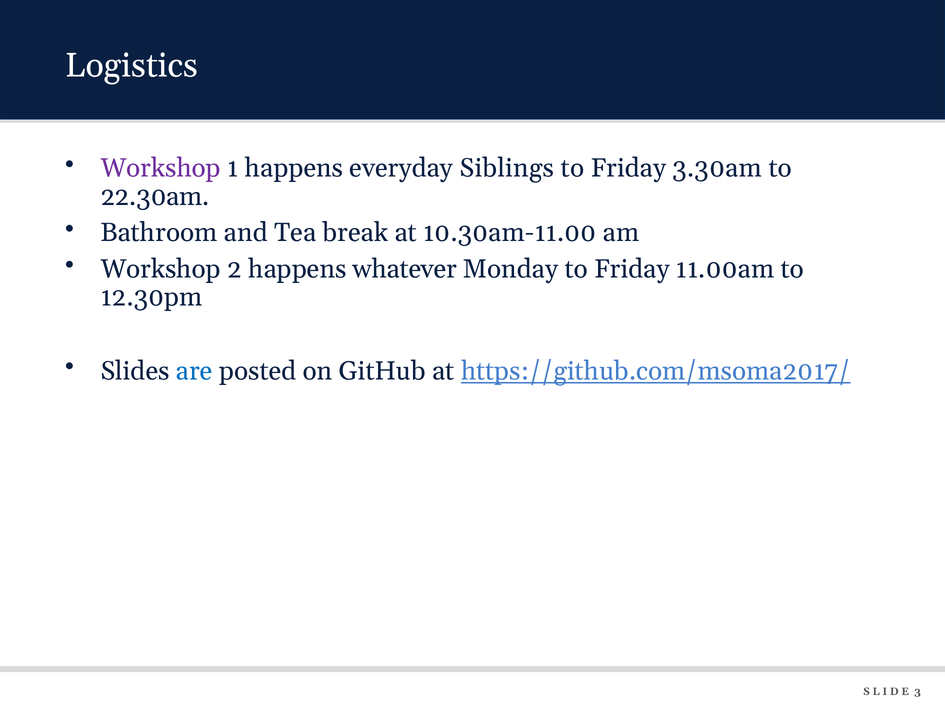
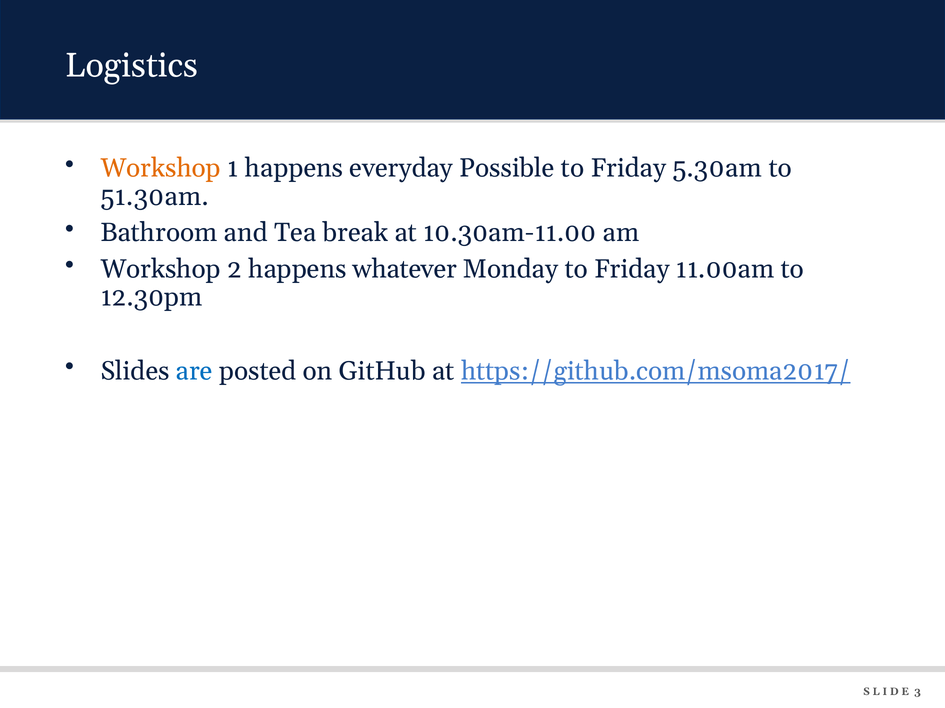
Workshop colour: purple -> orange (161, 168)
Siblings: Siblings -> Possible (507, 168)
3.30am: 3.30am -> 5.30am (717, 168)
22.30am: 22.30am -> 51.30am (155, 197)
